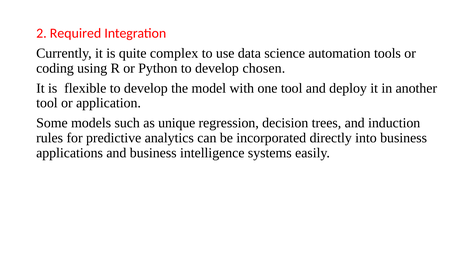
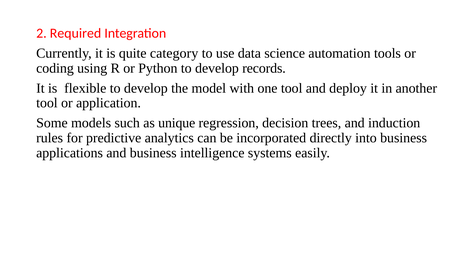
complex: complex -> category (174, 53)
chosen: chosen -> records (264, 68)
